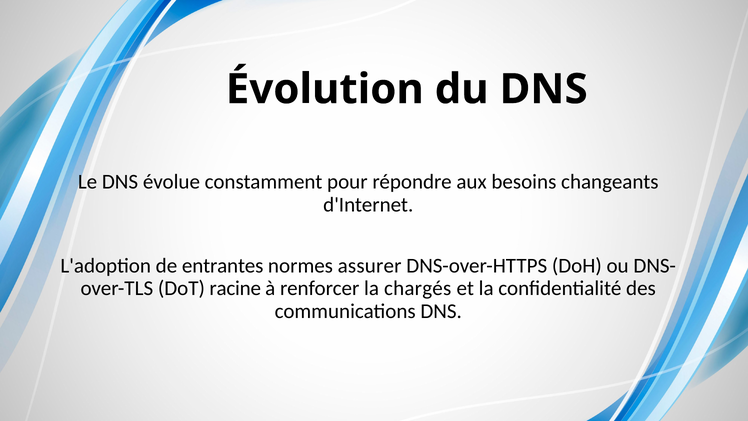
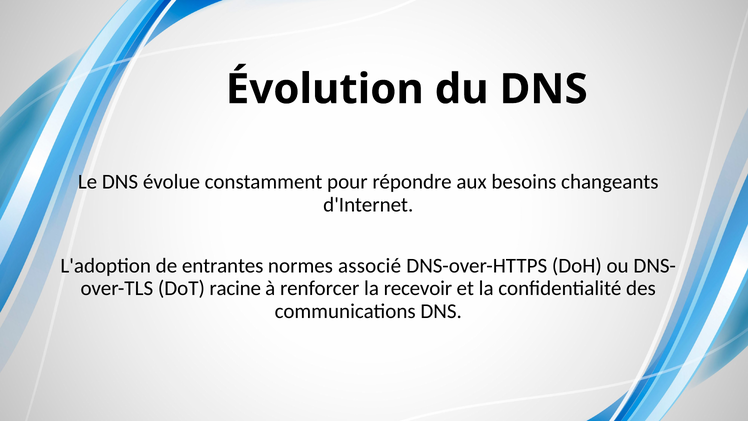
assurer: assurer -> associé (370, 266)
chargés: chargés -> recevoir (418, 288)
